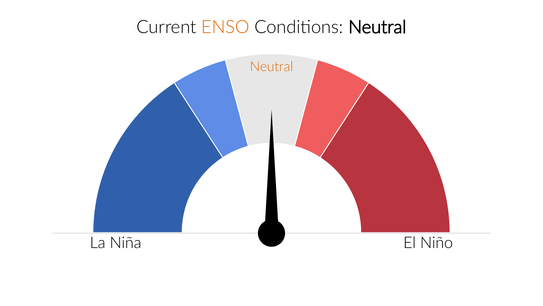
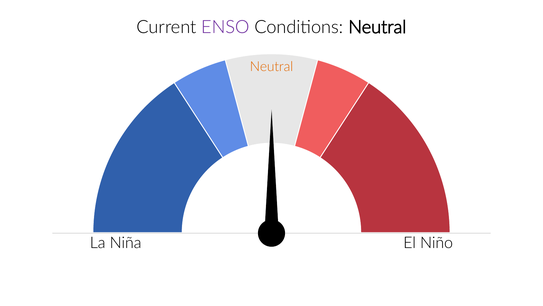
ENSO colour: orange -> purple (225, 27)
